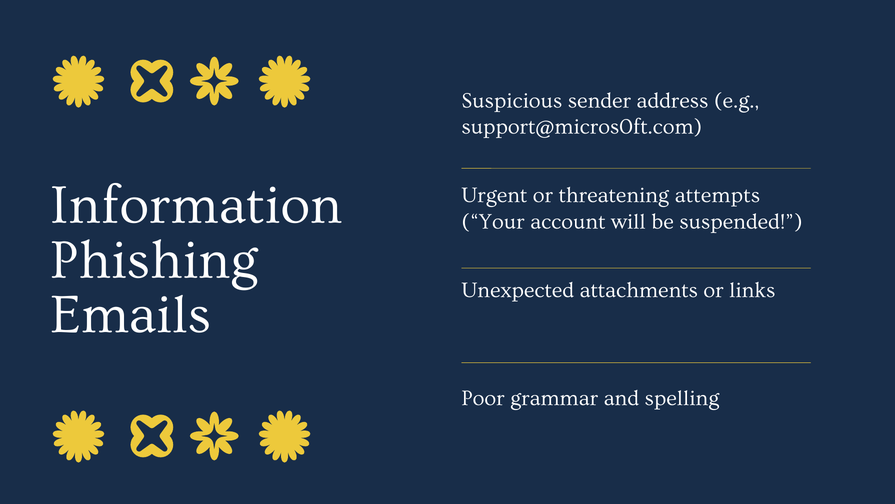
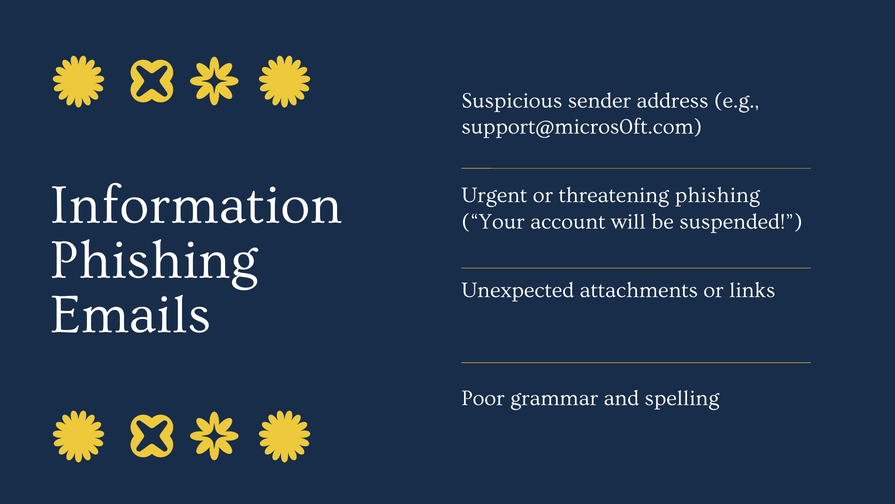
threatening attempts: attempts -> phishing (717, 195)
